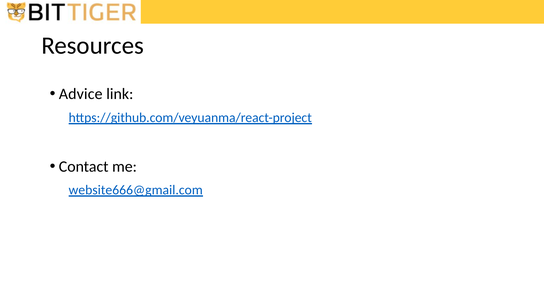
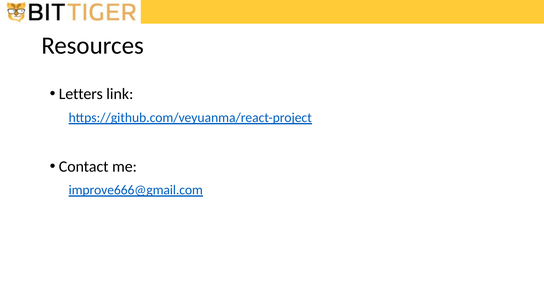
Advice: Advice -> Letters (81, 94)
website666@gmail.com: website666@gmail.com -> improve666@gmail.com (136, 190)
